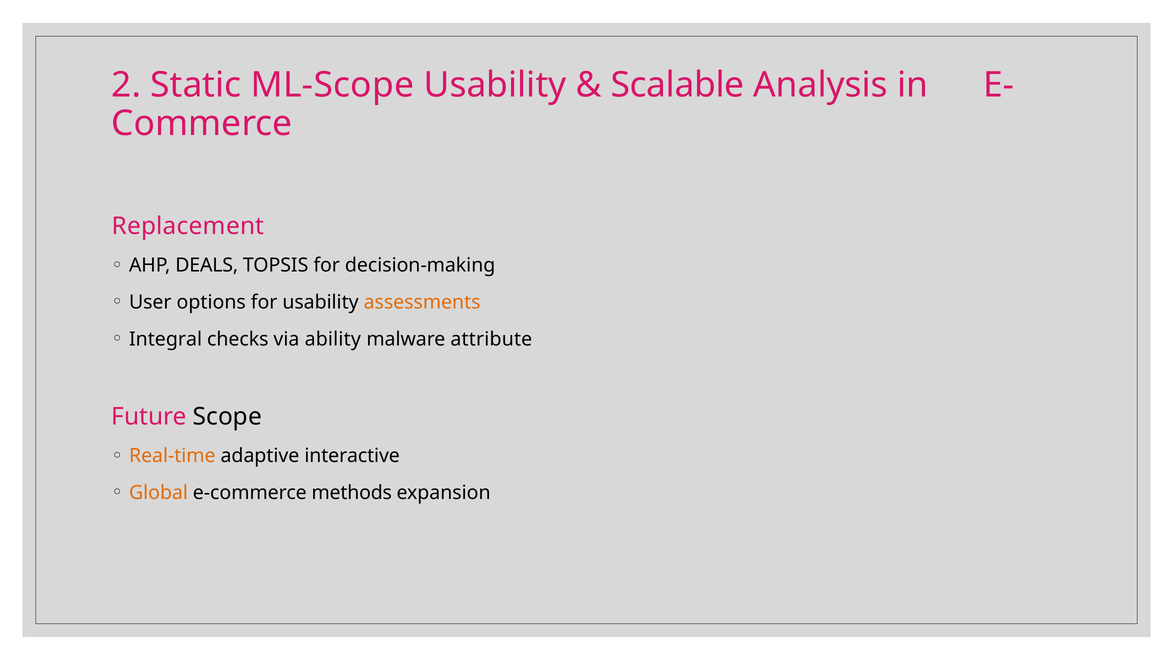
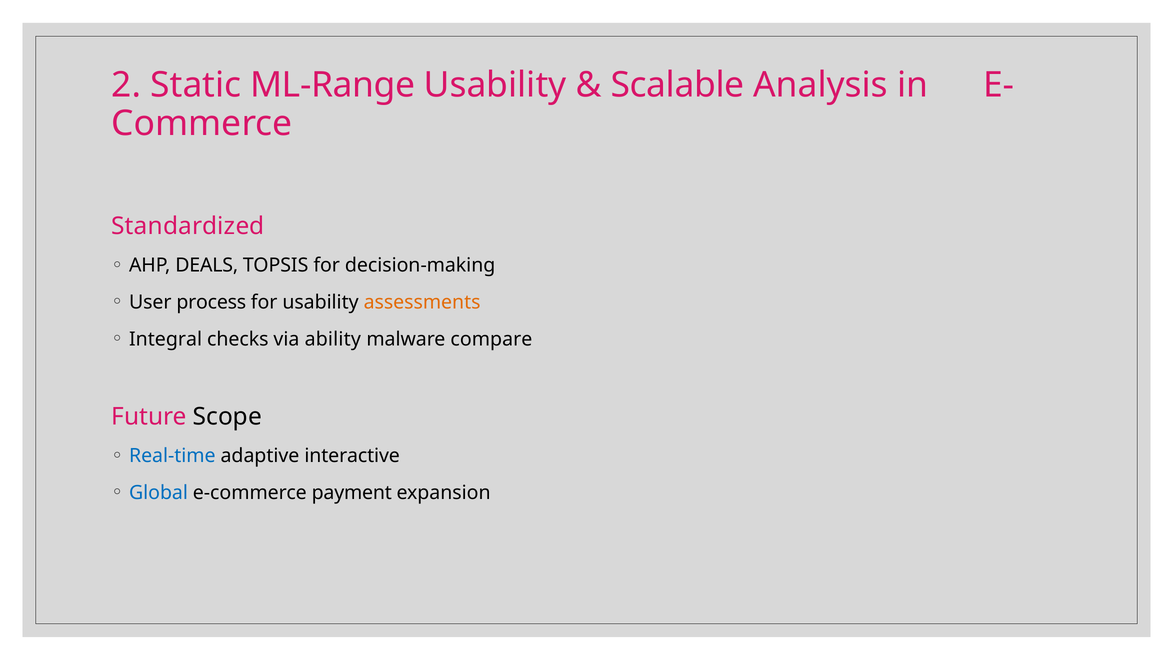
ML-Scope: ML-Scope -> ML-Range (333, 85)
Replacement: Replacement -> Standardized (188, 226)
options: options -> process (211, 302)
attribute: attribute -> compare (491, 339)
Real-time colour: orange -> blue (172, 456)
Global colour: orange -> blue (158, 493)
methods: methods -> payment (352, 493)
